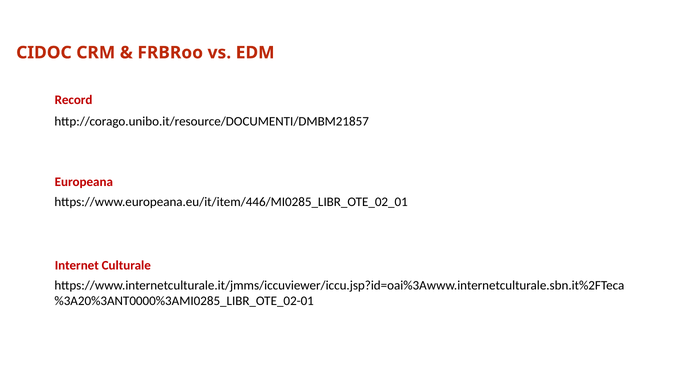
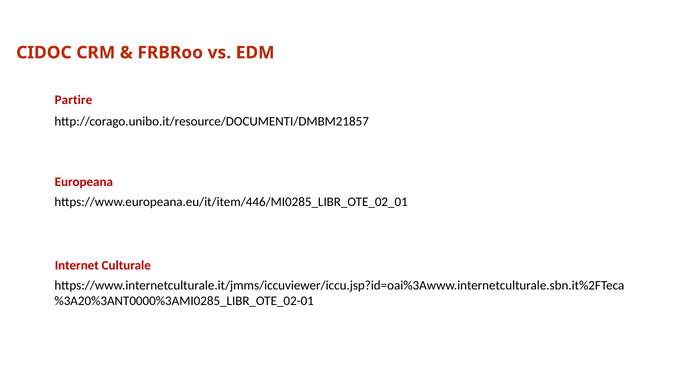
Record: Record -> Partire (73, 100)
